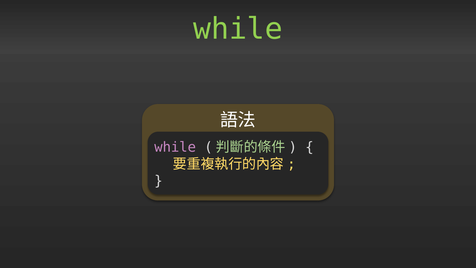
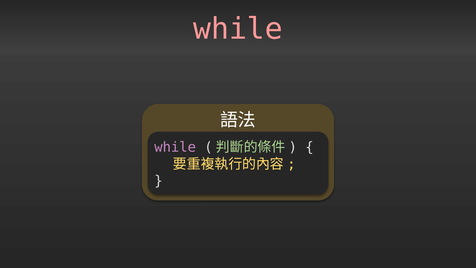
while colour: light green -> pink (238, 29)
